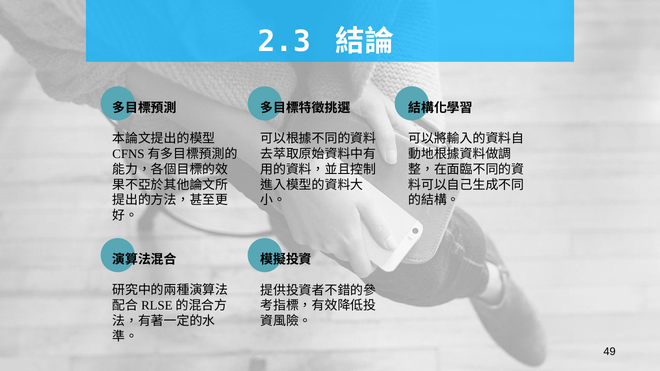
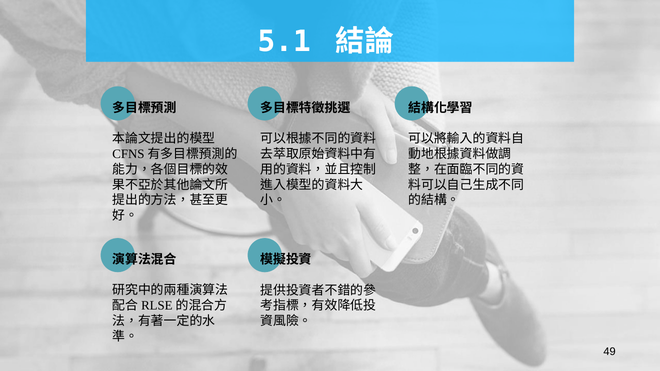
2.3: 2.3 -> 5.1 (284, 42)
